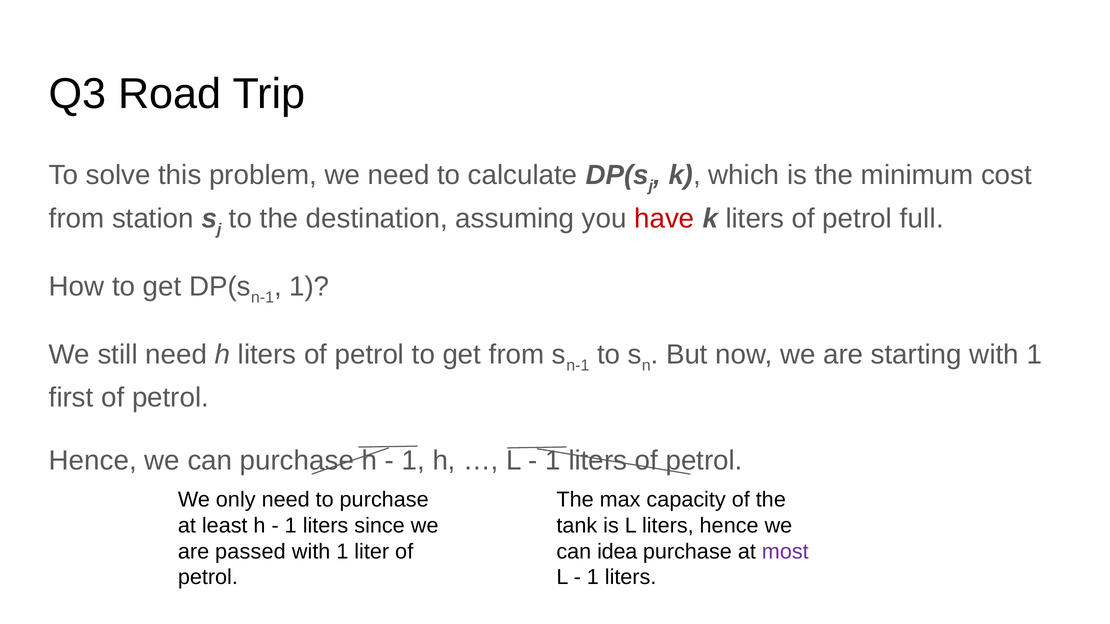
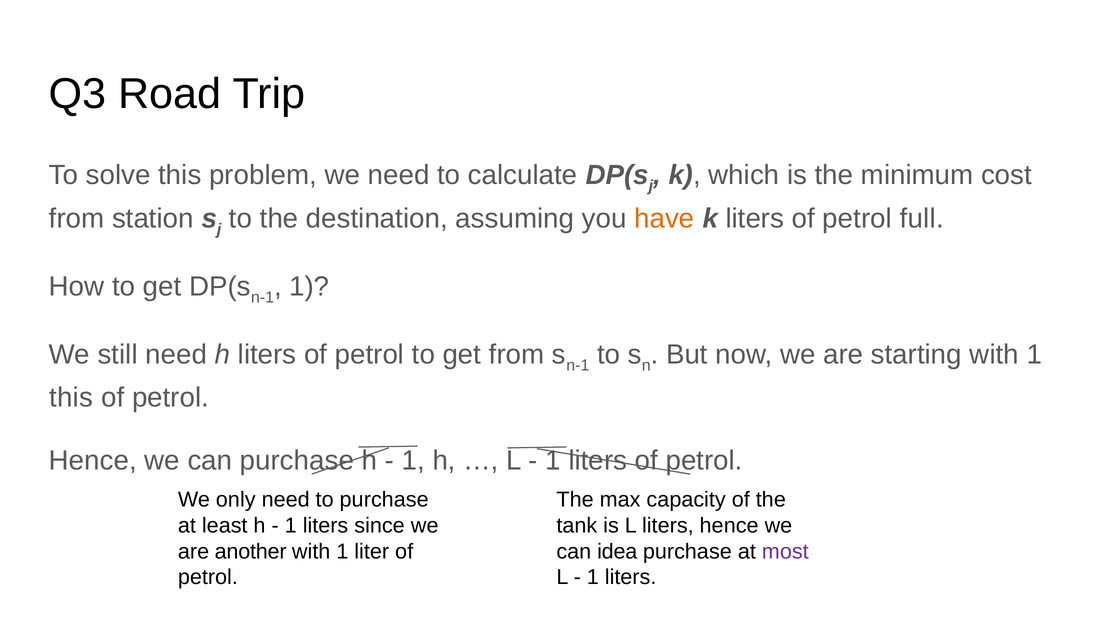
have colour: red -> orange (664, 219)
first: first -> this (71, 398)
passed: passed -> another (251, 552)
